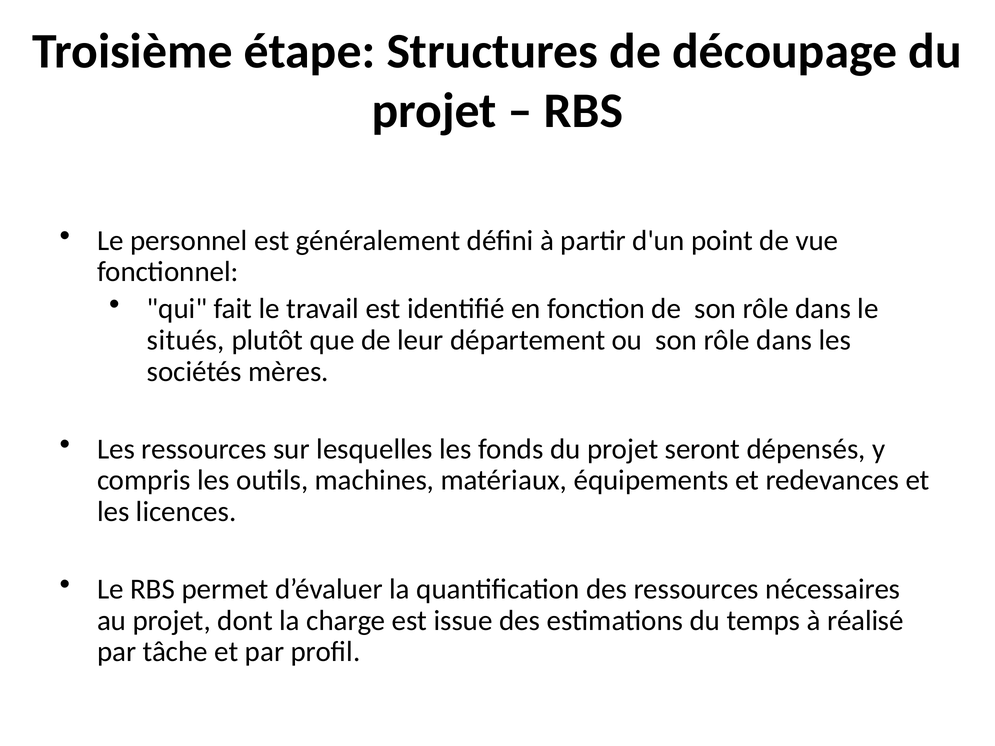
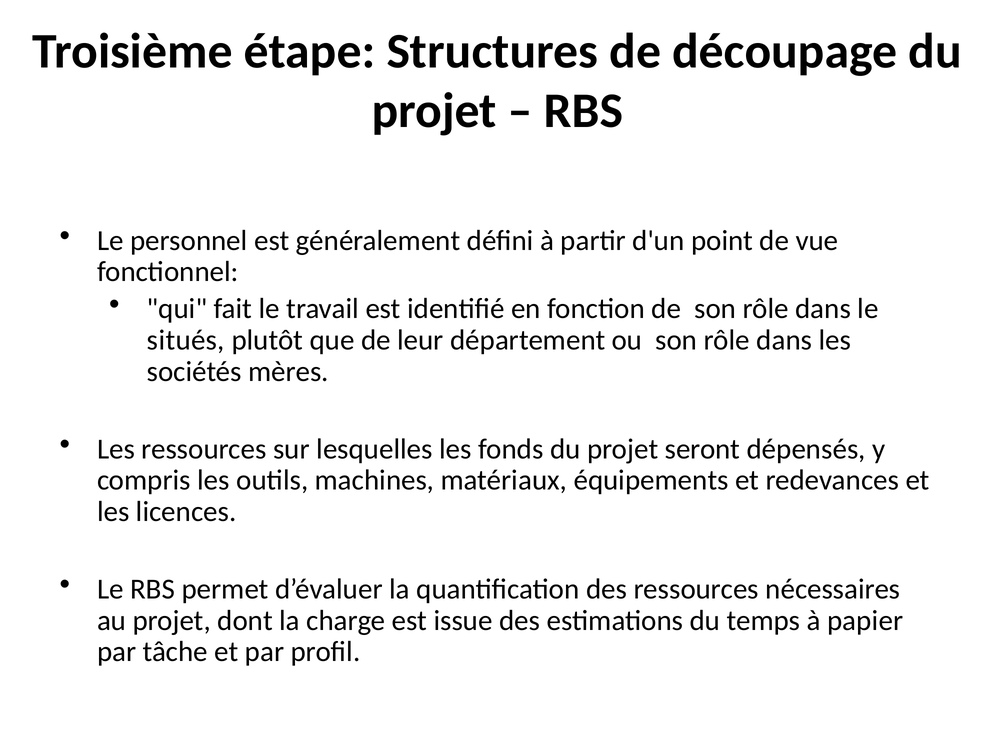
réalisé: réalisé -> papier (865, 621)
